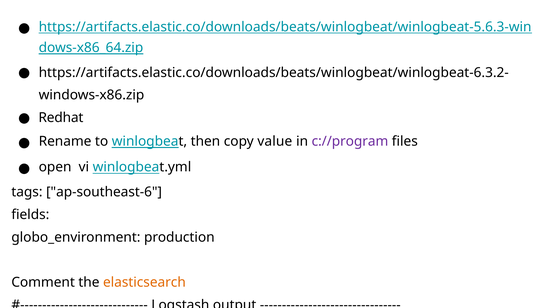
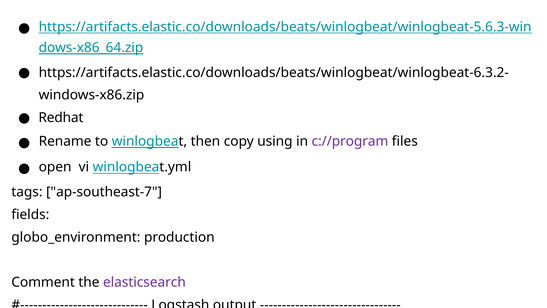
value: value -> using (275, 141)
ap-southeast-6: ap-southeast-6 -> ap-southeast-7 (104, 192)
elasticsearch colour: orange -> purple (144, 282)
